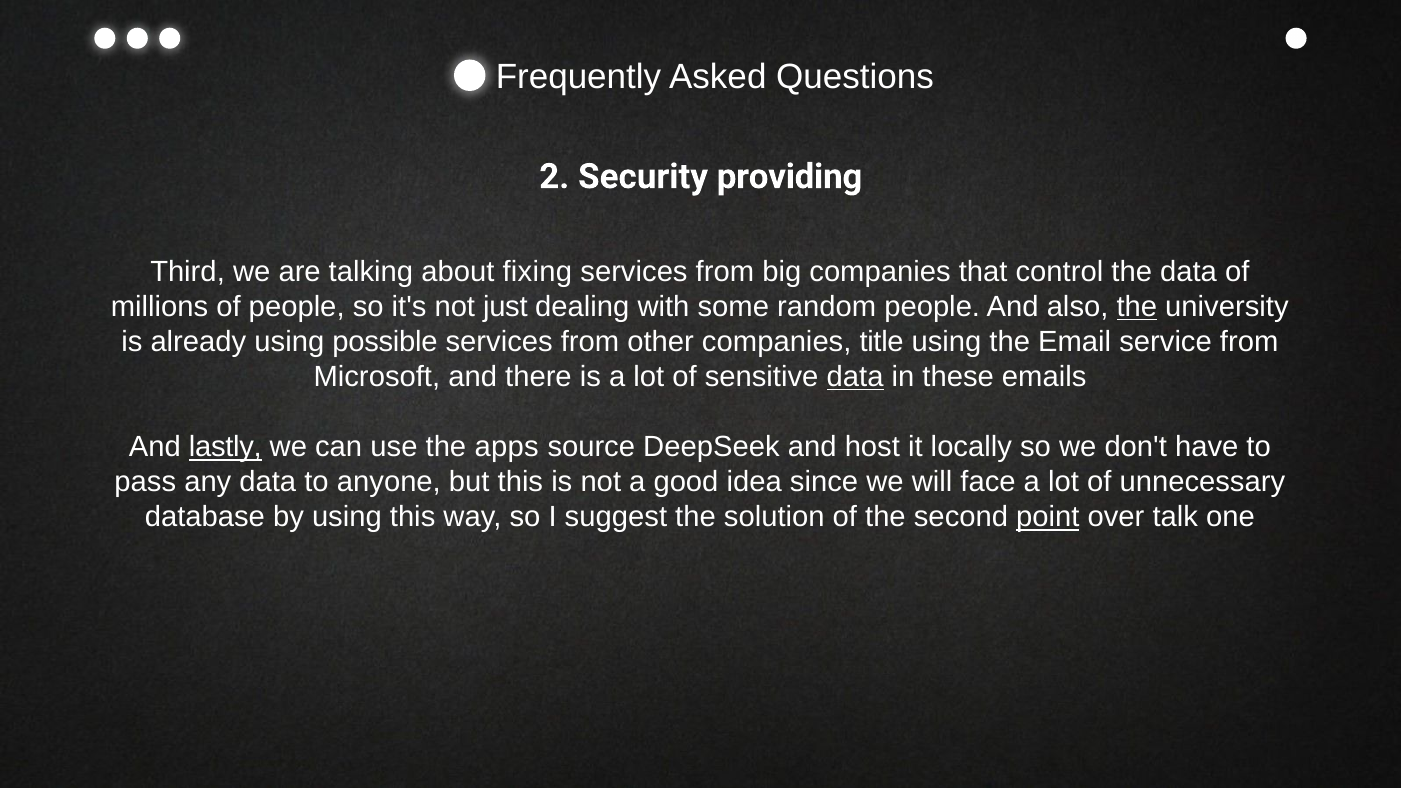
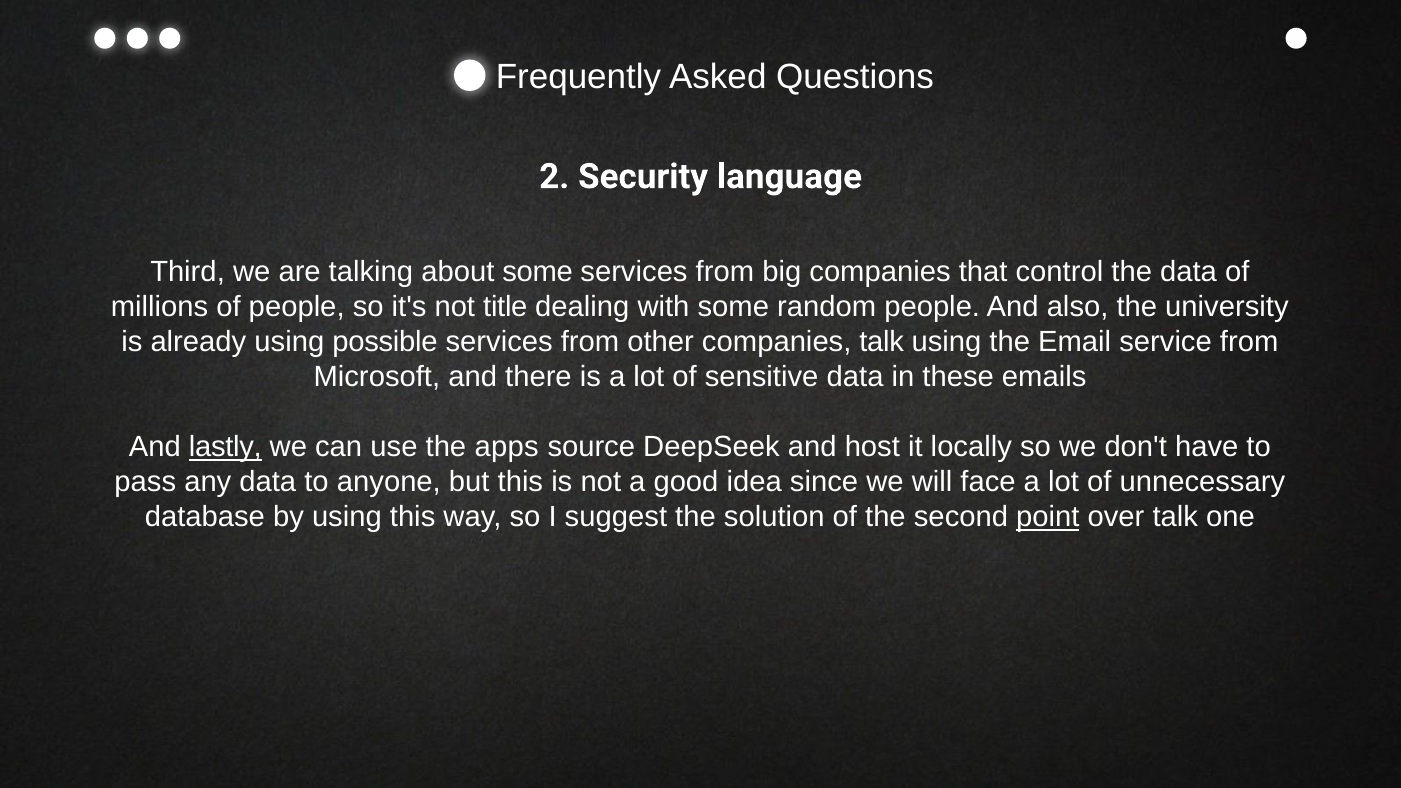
providing: providing -> language (789, 177)
about fixing: fixing -> some (538, 272)
just: just -> title (505, 307)
the underline: present -> none (1137, 307)
companies title: title -> talk (882, 342)
data underline: present -> none (855, 377)
